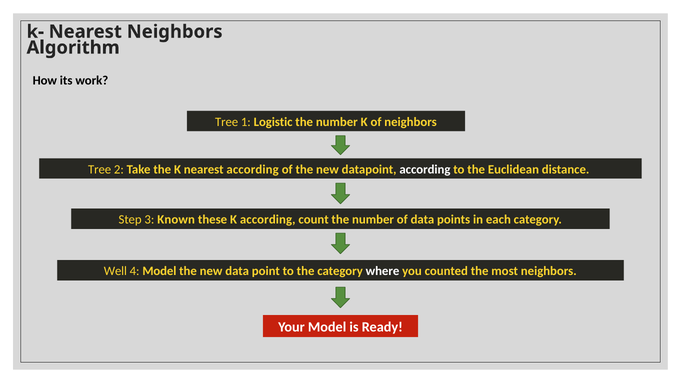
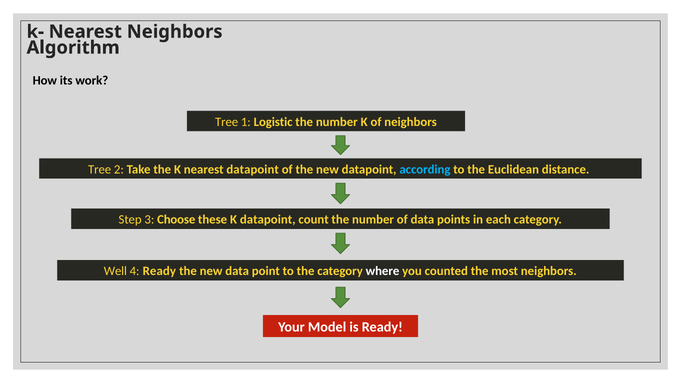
nearest according: according -> datapoint (253, 169)
according colour: white -> light blue (425, 169)
Known: Known -> Choose (176, 220)
K according: according -> datapoint (268, 220)
4 Model: Model -> Ready (159, 271)
